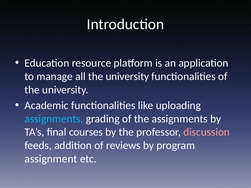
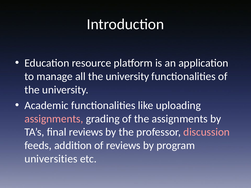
assignments colour: light blue -> pink (54, 119)
final courses: courses -> reviews (86, 132)
assignment: assignment -> universities (51, 159)
